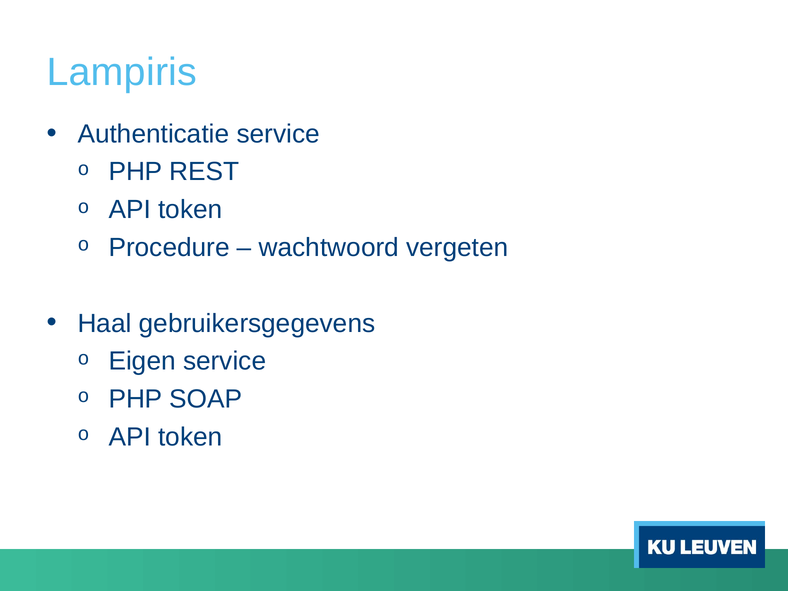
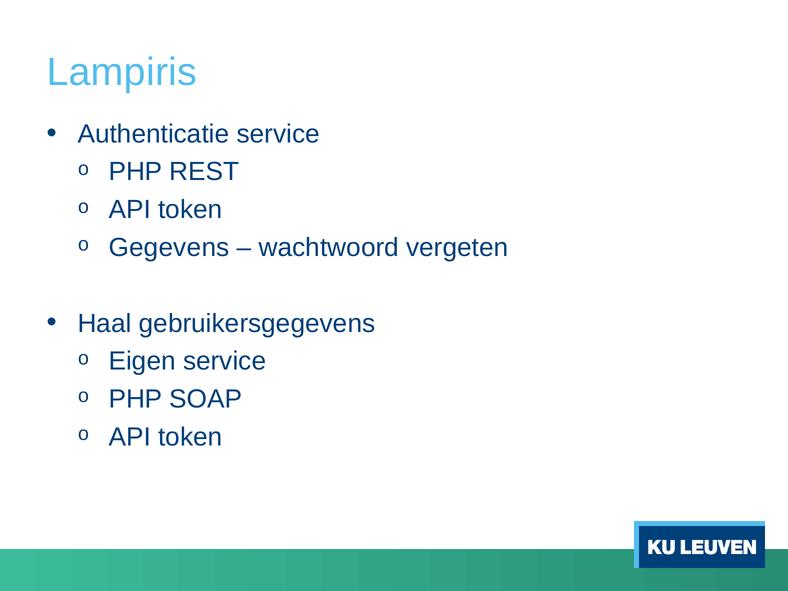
Procedure: Procedure -> Gegevens (169, 248)
